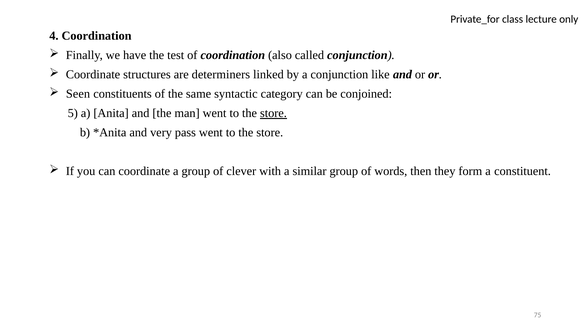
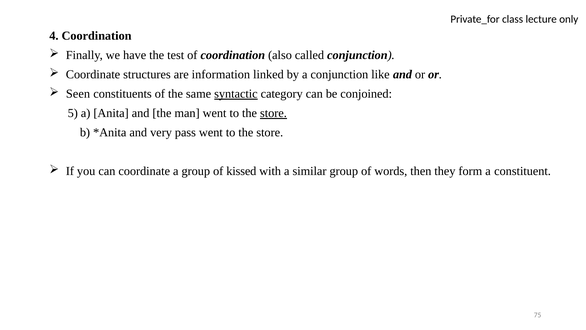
determiners: determiners -> information (221, 75)
syntactic underline: none -> present (236, 94)
clever: clever -> kissed (241, 171)
